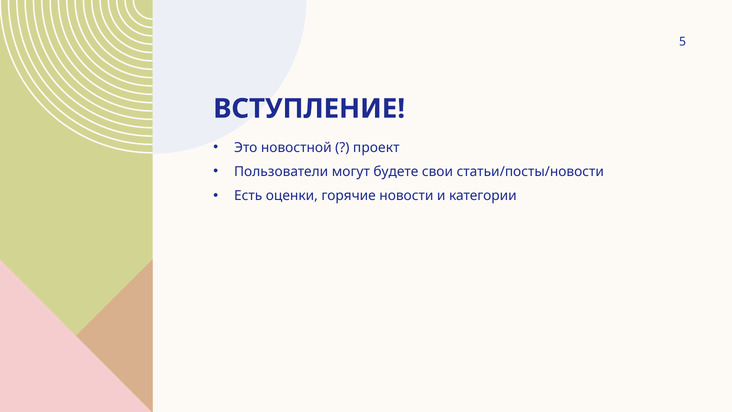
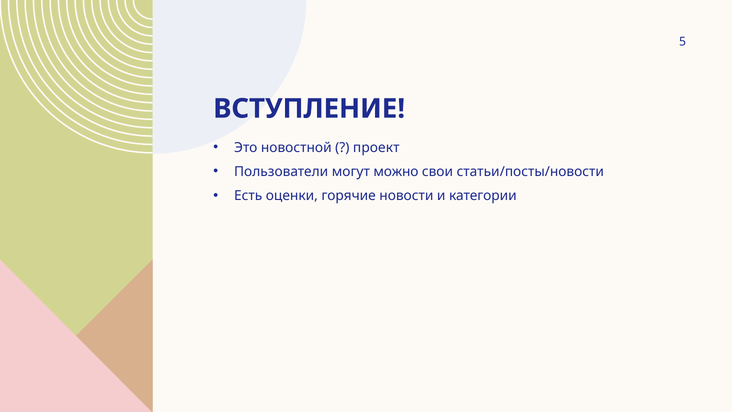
будете: будете -> можно (396, 172)
